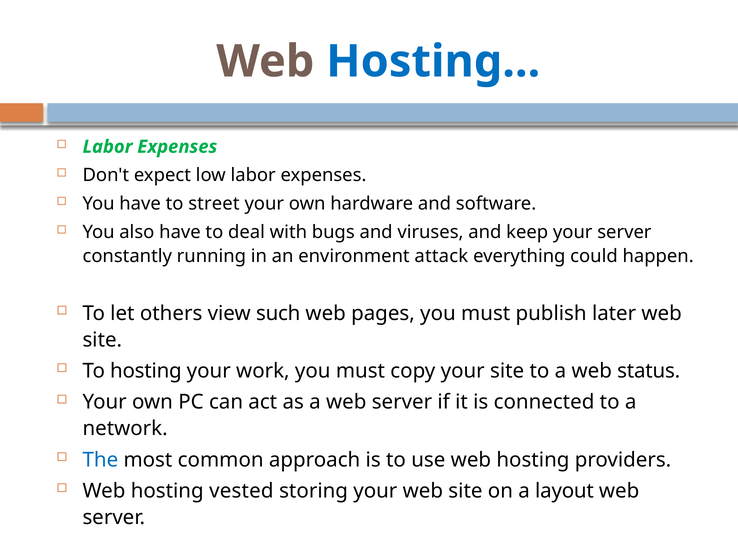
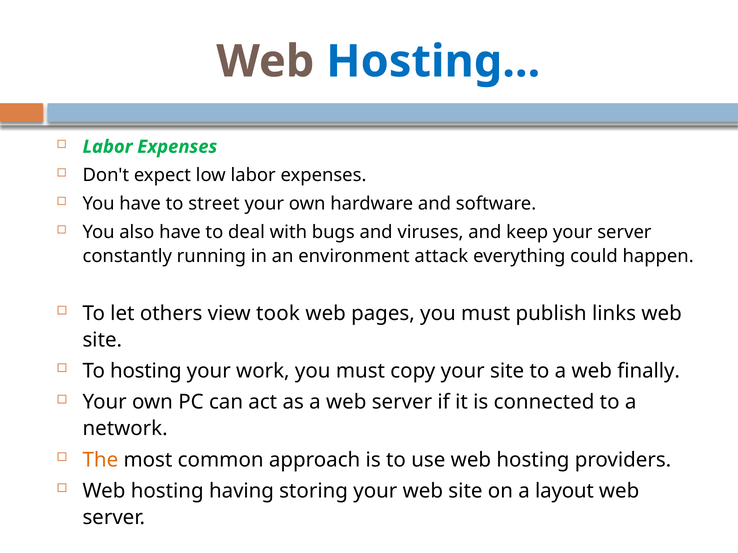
such: such -> took (278, 314)
later: later -> links (614, 314)
status: status -> finally (649, 371)
The colour: blue -> orange (100, 460)
vested: vested -> having (242, 491)
